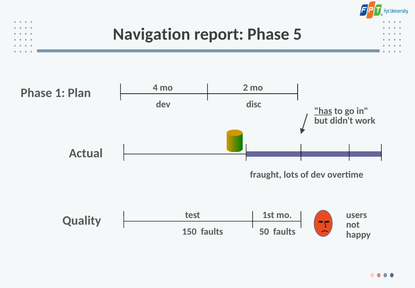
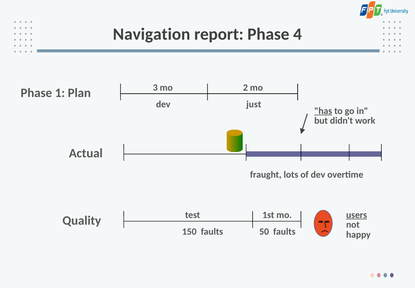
5: 5 -> 4 (298, 34)
4: 4 -> 3 (155, 87)
disc: disc -> just (254, 104)
users underline: none -> present (357, 214)
